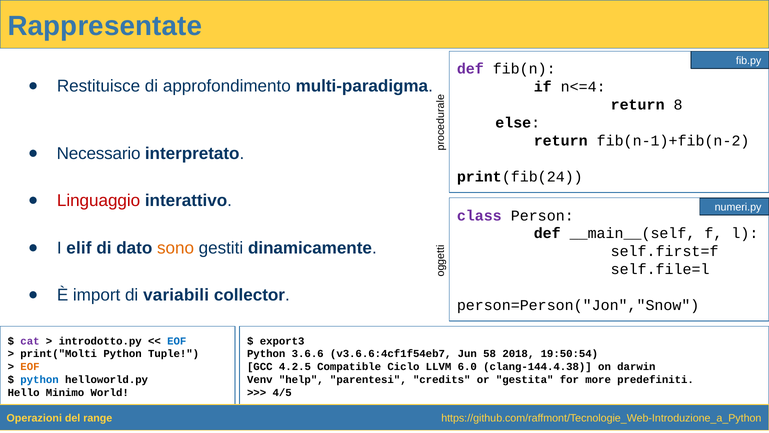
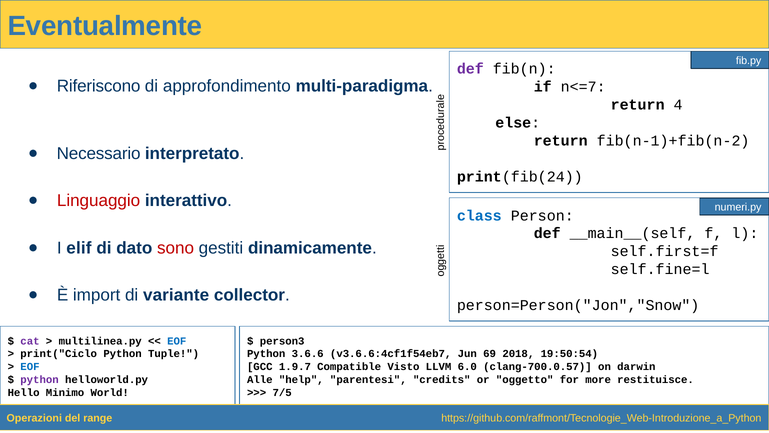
Rappresentate: Rappresentate -> Eventualmente (105, 26)
Restituisce: Restituisce -> Riferiscono (99, 86)
n<=4: n<=4 -> n<=7 (583, 87)
8: 8 -> 4 (678, 105)
class colour: purple -> blue (479, 215)
sono colour: orange -> red (176, 248)
self.file=l: self.file=l -> self.fine=l (660, 269)
variabili: variabili -> variante (176, 295)
introdotto.py: introdotto.py -> multilinea.py (100, 341)
export3: export3 -> person3 (282, 341)
print("Molti: print("Molti -> print("Ciclo (59, 354)
58: 58 -> 69 (490, 354)
EOF colour: orange -> blue (30, 366)
4.2.5: 4.2.5 -> 1.9.7 (295, 366)
Ciclo: Ciclo -> Visto (403, 366)
clang-144.4.38: clang-144.4.38 -> clang-700.0.57 (537, 366)
python colour: blue -> purple (40, 379)
Venv: Venv -> Alle (260, 379)
gestita: gestita -> oggetto (525, 379)
predefiniti: predefiniti -> restituisce (656, 379)
4/5: 4/5 -> 7/5 (282, 392)
